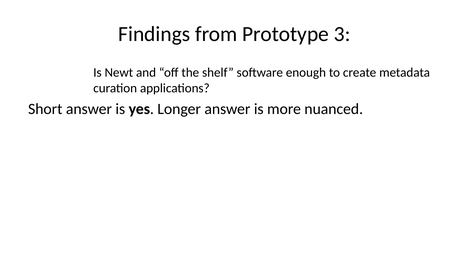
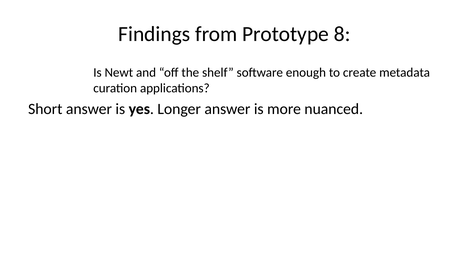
3: 3 -> 8 (342, 34)
